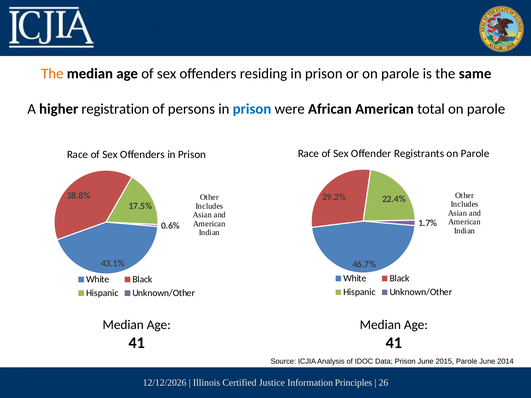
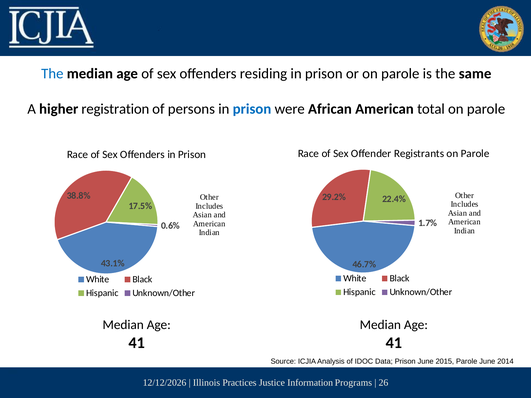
The colour: orange -> blue (52, 74)
Certified: Certified -> Practices (239, 383)
Principles: Principles -> Programs (353, 383)
